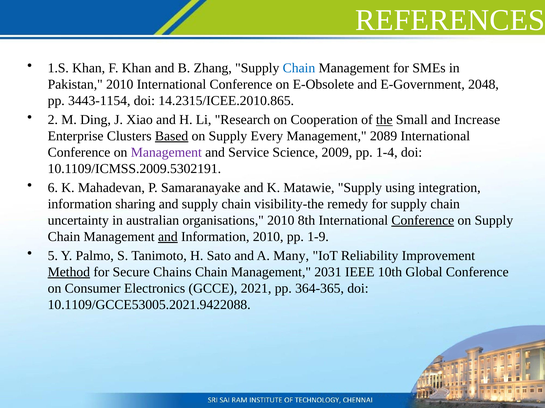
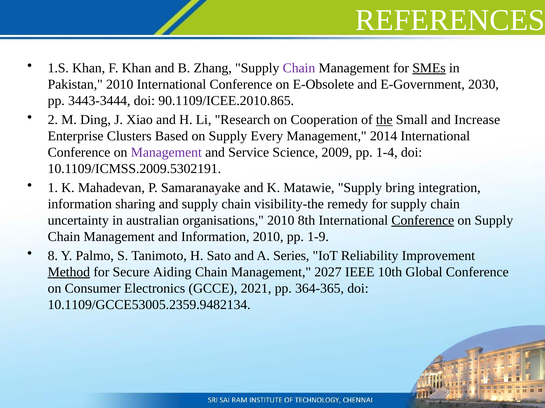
Chain colour: blue -> purple (299, 68)
SMEs underline: none -> present (429, 68)
2048: 2048 -> 2030 (483, 85)
3443-1154: 3443-1154 -> 3443-3444 (99, 101)
14.2315/ICEE.2010.865: 14.2315/ICEE.2010.865 -> 90.1109/ICEE.2010.865 (226, 101)
Based underline: present -> none (172, 136)
2089: 2089 -> 2014 (384, 136)
6: 6 -> 1 (53, 188)
using: using -> bring (400, 188)
and underline: present -> none (168, 237)
5: 5 -> 8 (53, 256)
Many: Many -> Series (291, 256)
Chains: Chains -> Aiding (172, 273)
2031: 2031 -> 2027 (328, 273)
10.1109/GCCE53005.2021.9422088: 10.1109/GCCE53005.2021.9422088 -> 10.1109/GCCE53005.2359.9482134 (149, 305)
